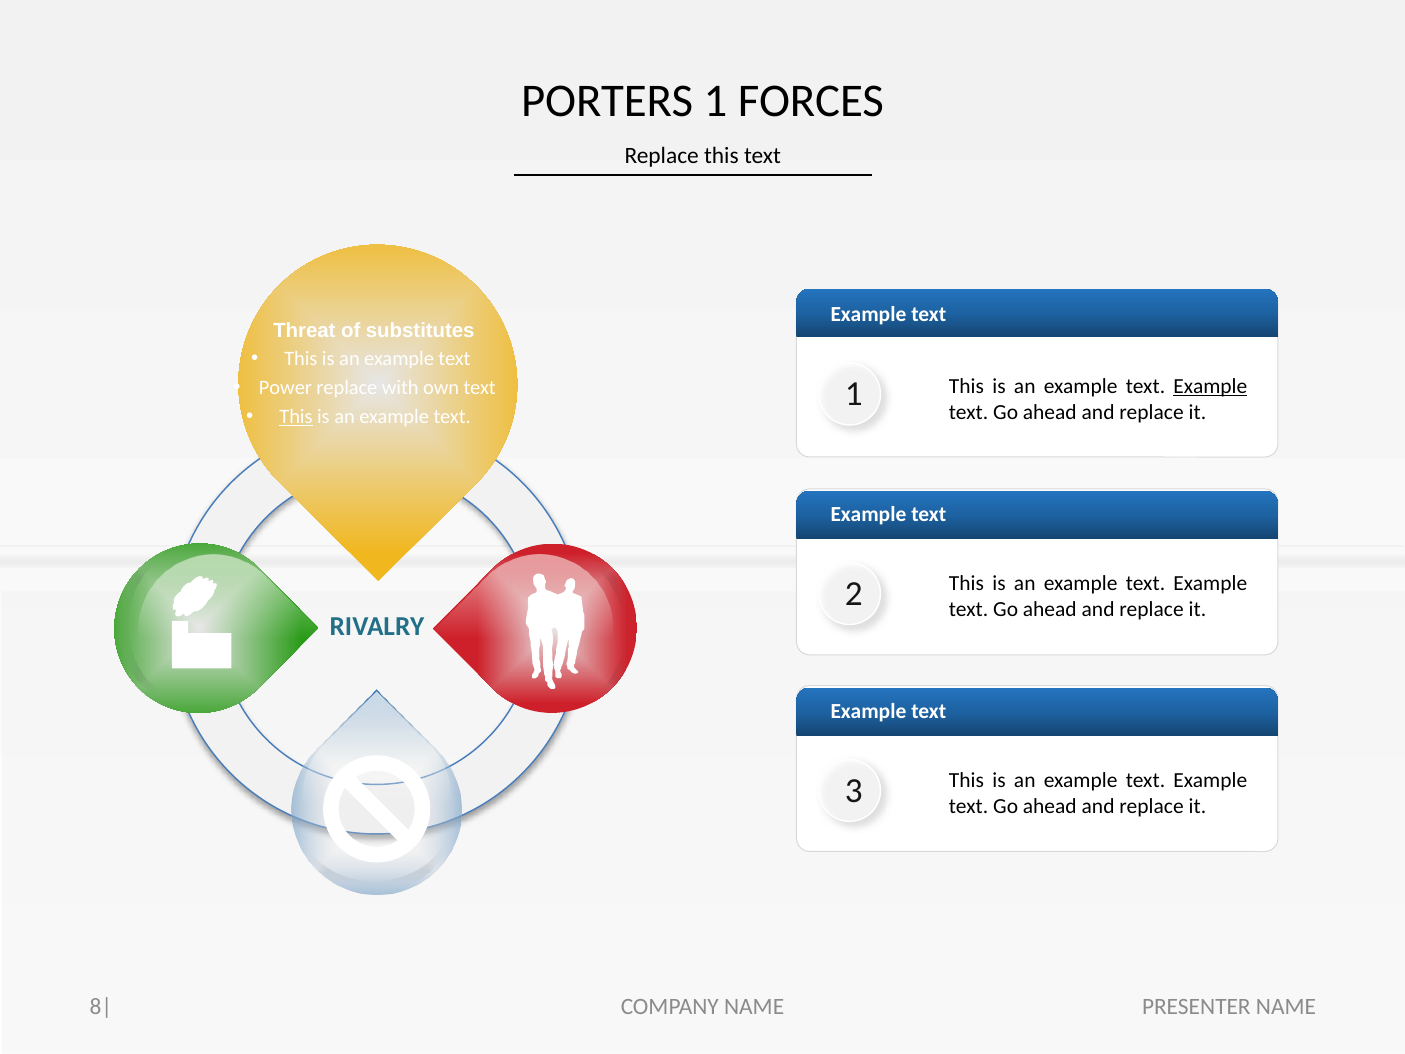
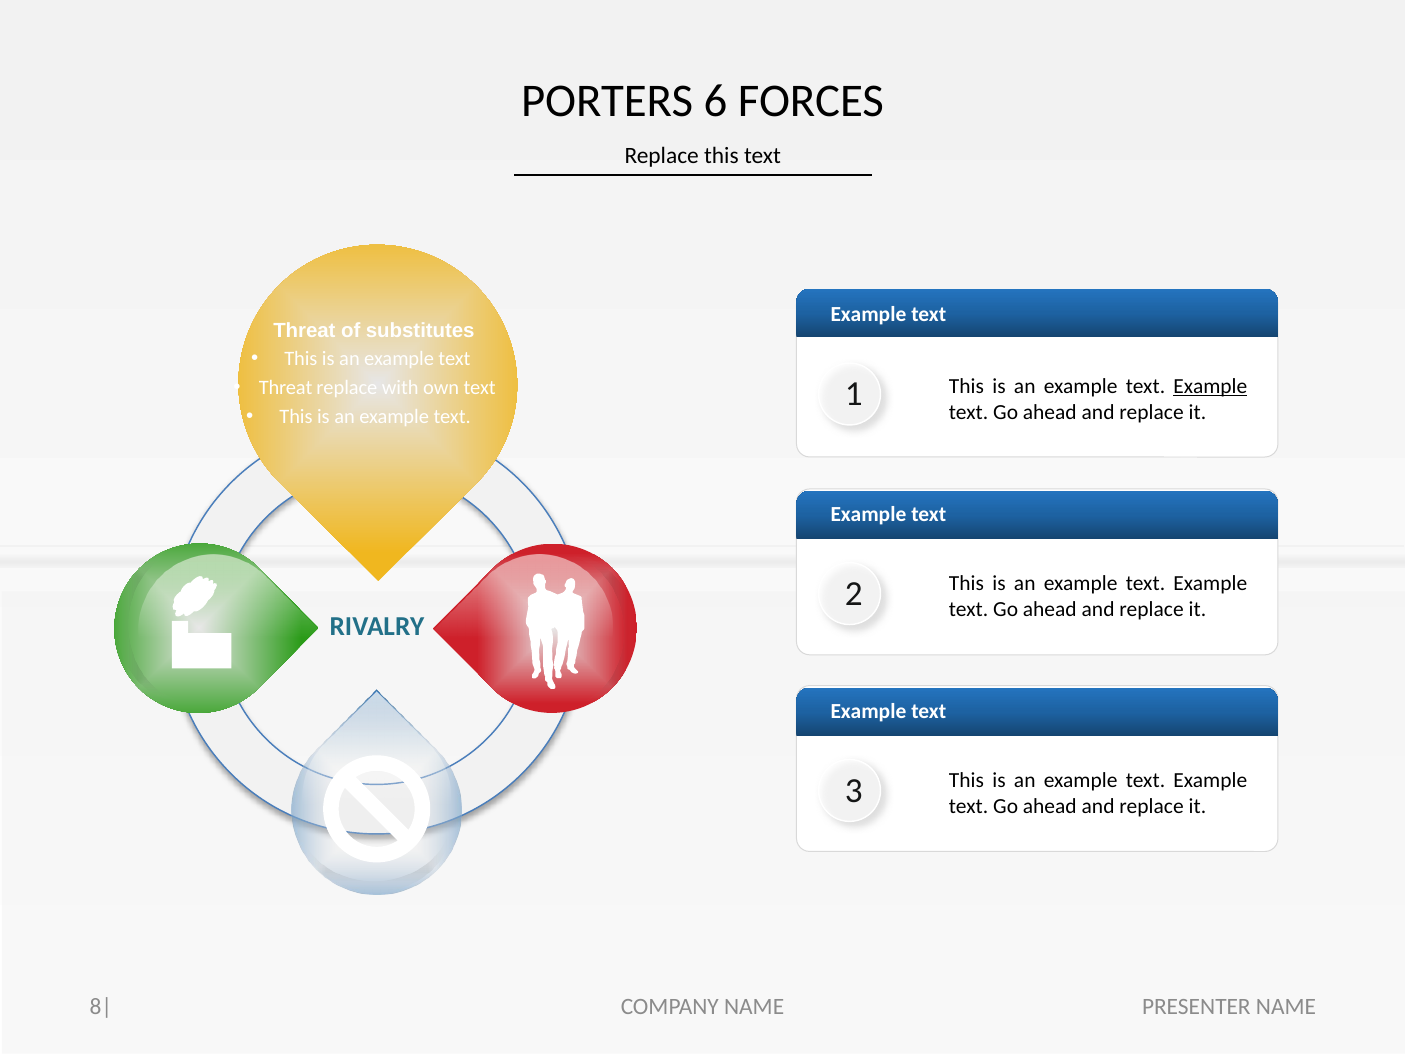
PORTERS 1: 1 -> 6 (715, 101)
Power: Power -> Threat (286, 388)
This underline: present -> none (296, 416)
